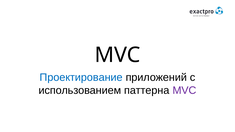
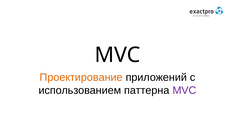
Проектирование colour: blue -> orange (81, 78)
